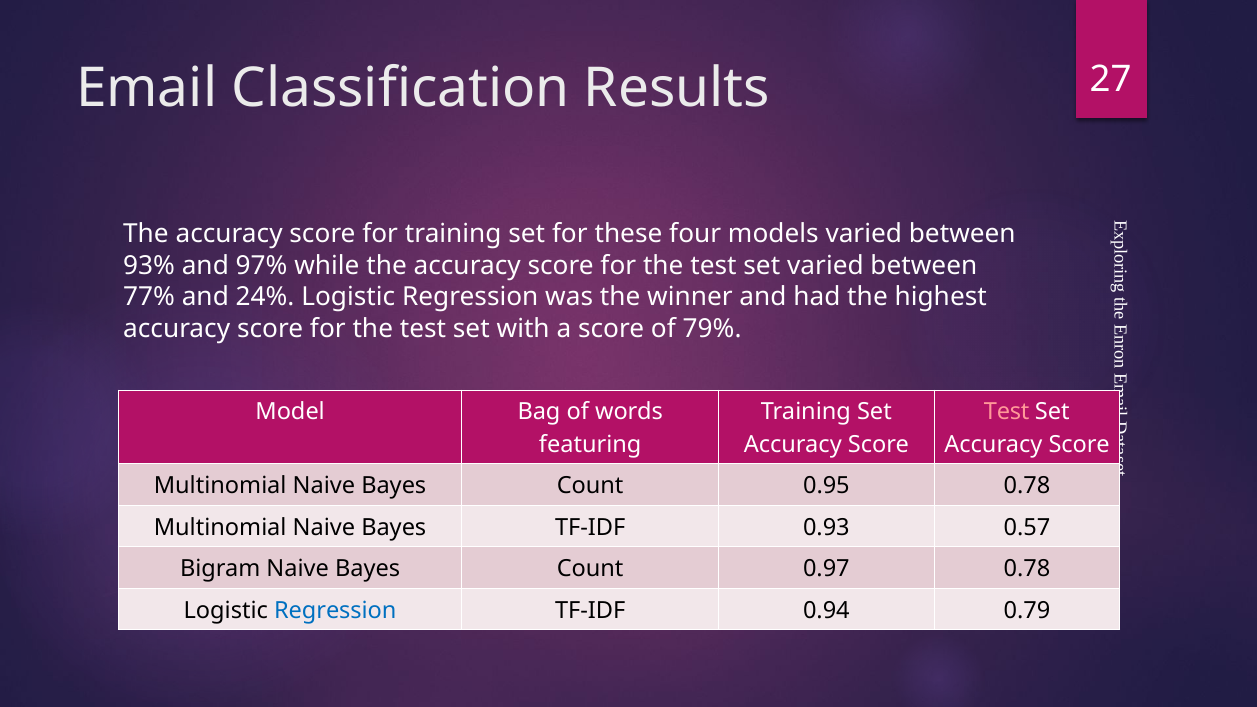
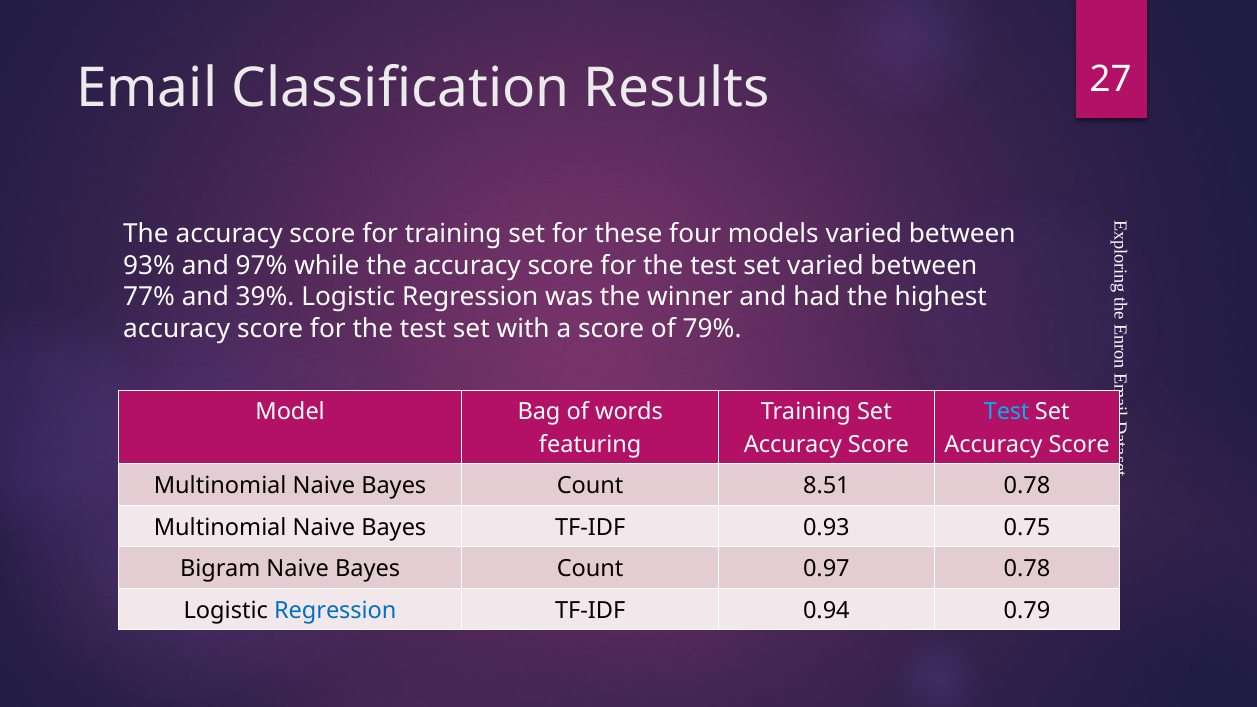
24%: 24% -> 39% (265, 297)
Test colour: pink -> light blue (1007, 412)
0.95: 0.95 -> 8.51 (826, 486)
0.57: 0.57 -> 0.75 (1027, 527)
